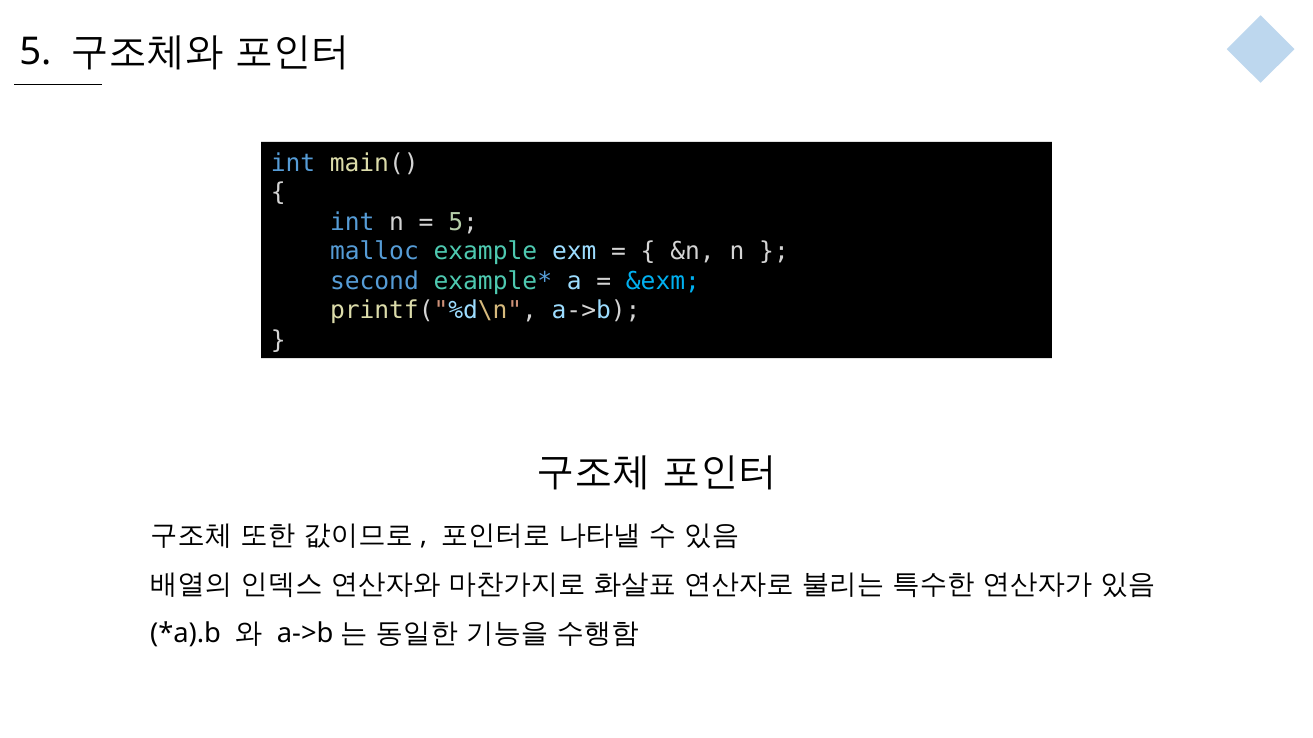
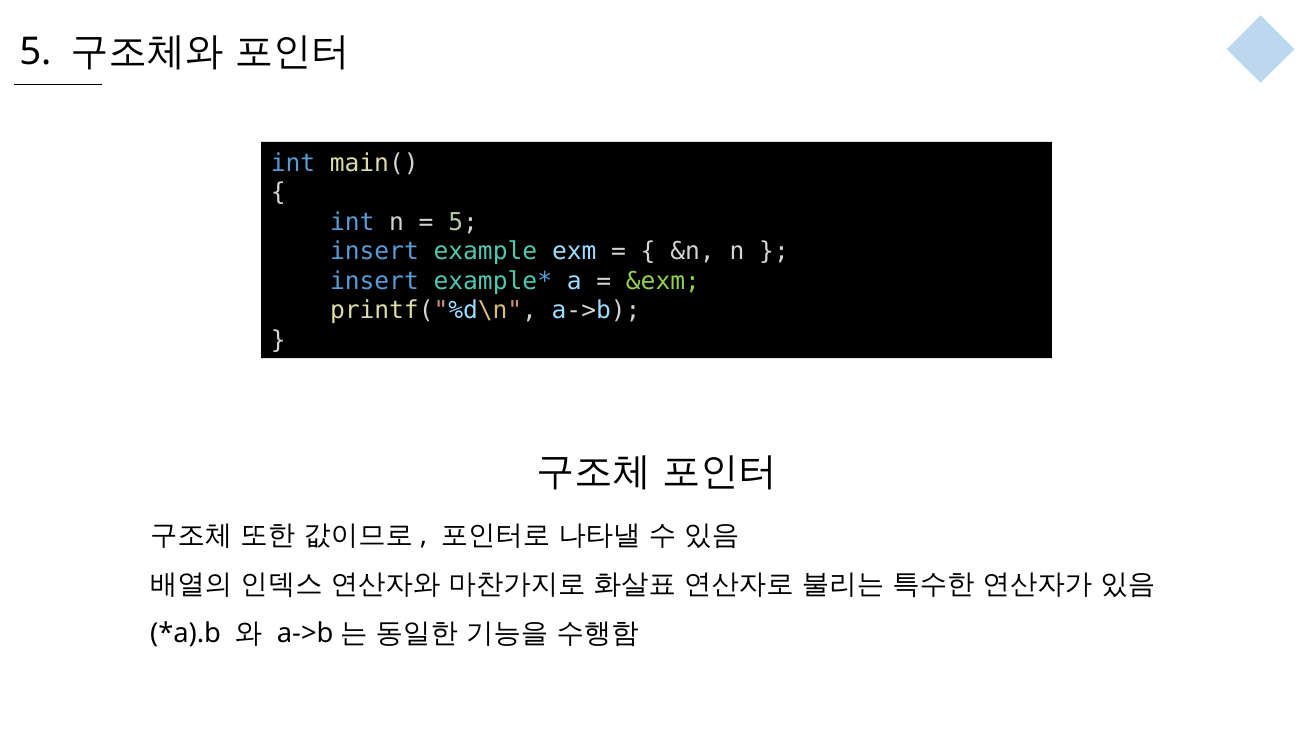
malloc: malloc -> insert (374, 252)
second: second -> insert (374, 282)
&exm colour: light blue -> light green (663, 282)
